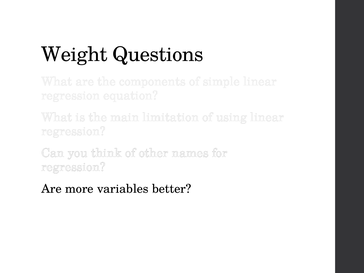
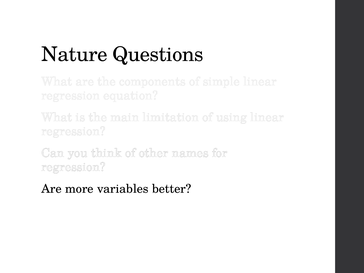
Weight: Weight -> Nature (74, 54)
